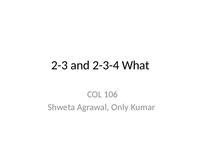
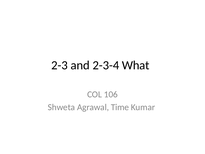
Only: Only -> Time (120, 107)
